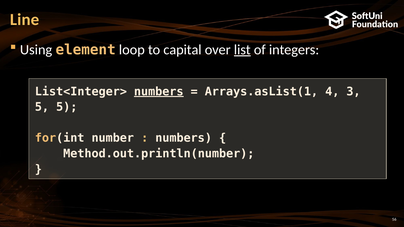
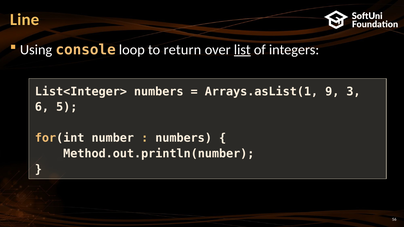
element: element -> console (86, 50)
capital: capital -> return (182, 50)
numbers underline: present -> none (159, 92)
4: 4 -> 9 (332, 92)
5: 5 -> 6 (42, 107)
